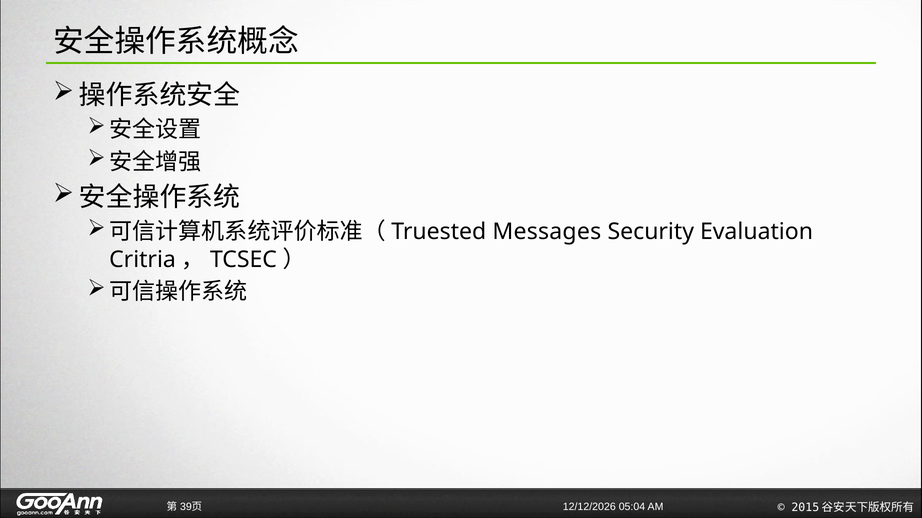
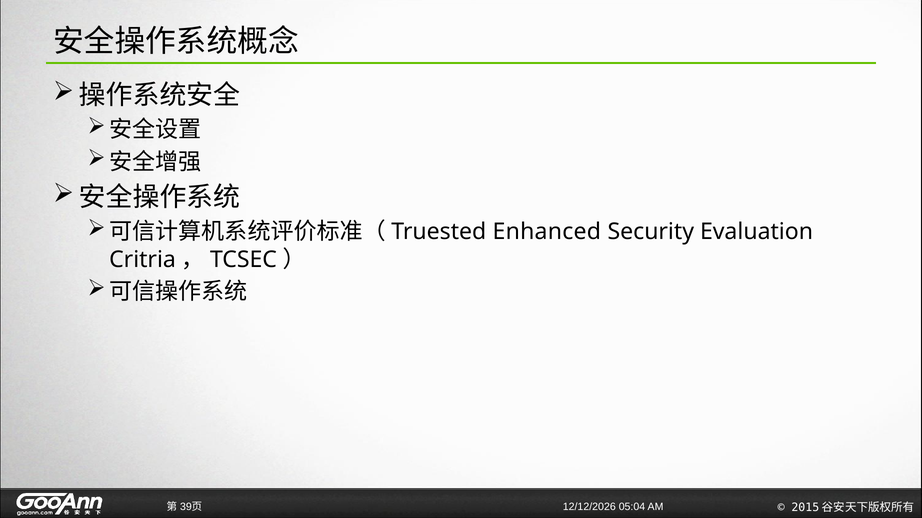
Messages: Messages -> Enhanced (547, 232)
